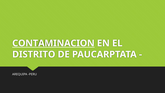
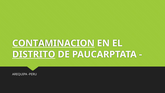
DISTRITO underline: none -> present (34, 54)
